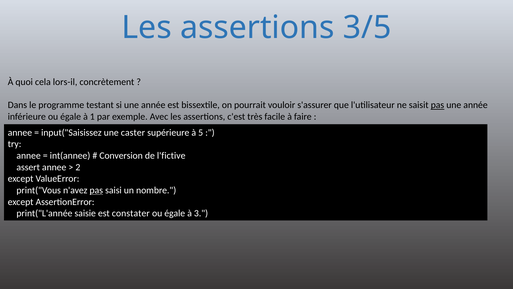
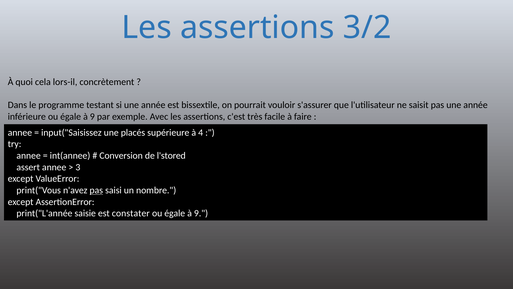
3/5: 3/5 -> 3/2 (367, 28)
pas underline: present -> none (437, 105)
1: 1 -> 9 (92, 116)
caster: caster -> placés (133, 132)
5: 5 -> 4 (201, 132)
l'fictive: l'fictive -> l'stored (171, 155)
2: 2 -> 3 (78, 167)
3: 3 -> 9 (201, 213)
